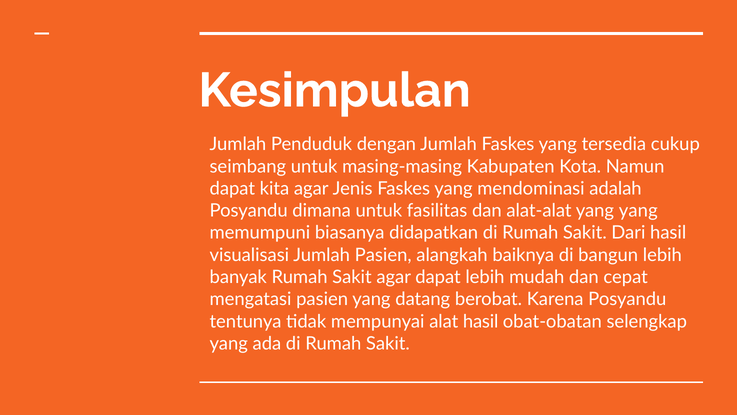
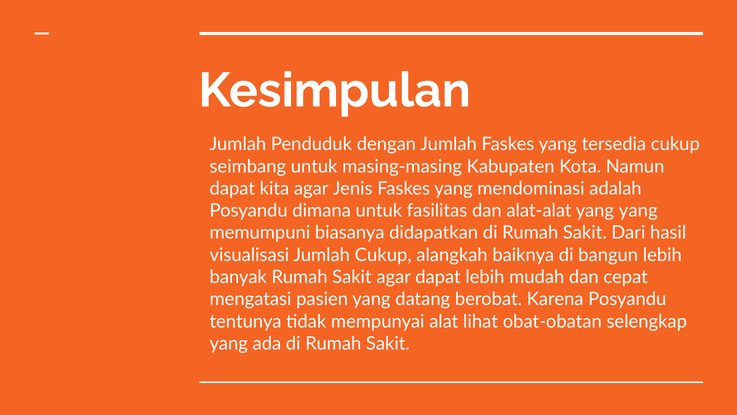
Jumlah Pasien: Pasien -> Cukup (383, 255)
alat hasil: hasil -> lihat (481, 321)
